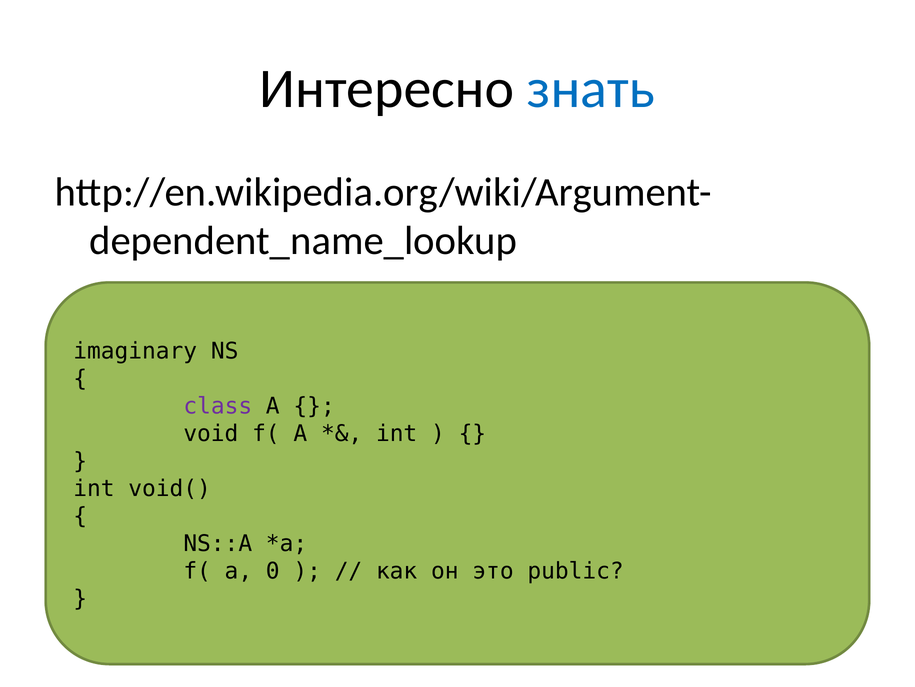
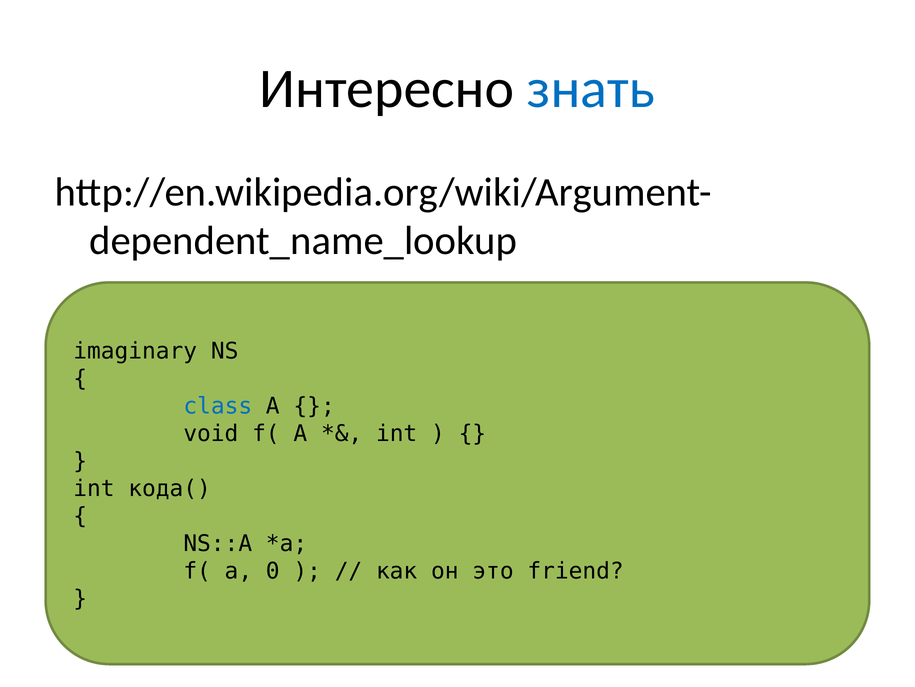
class colour: purple -> blue (218, 406)
void(: void( -> кода( (170, 488)
public: public -> friend (576, 570)
